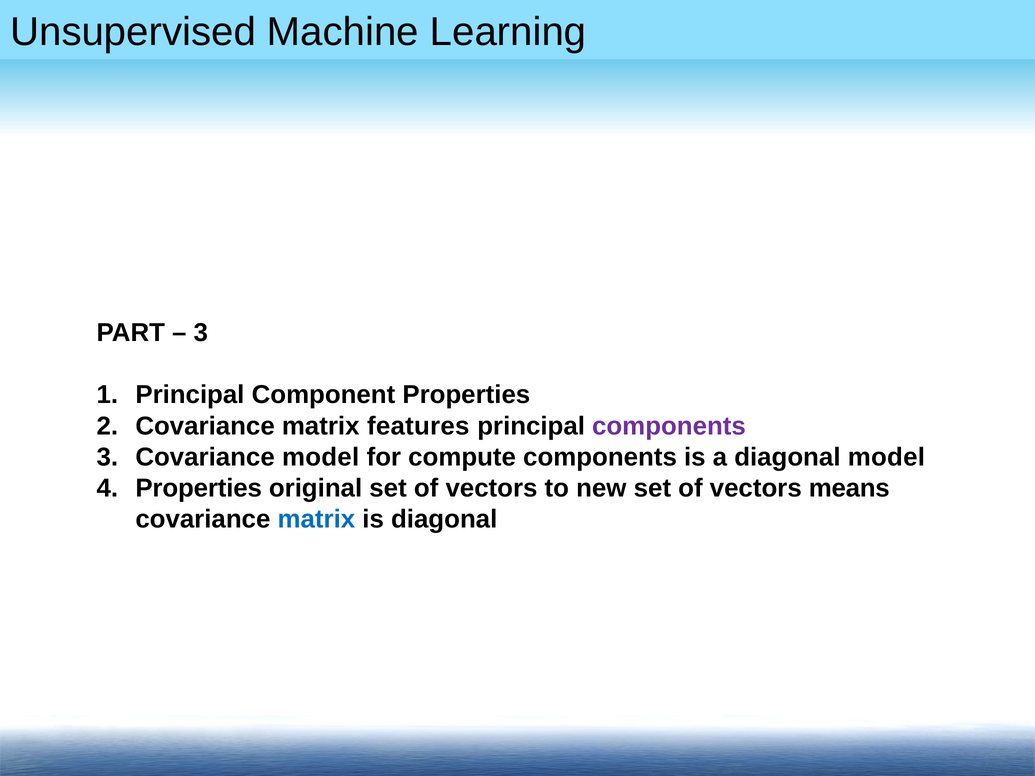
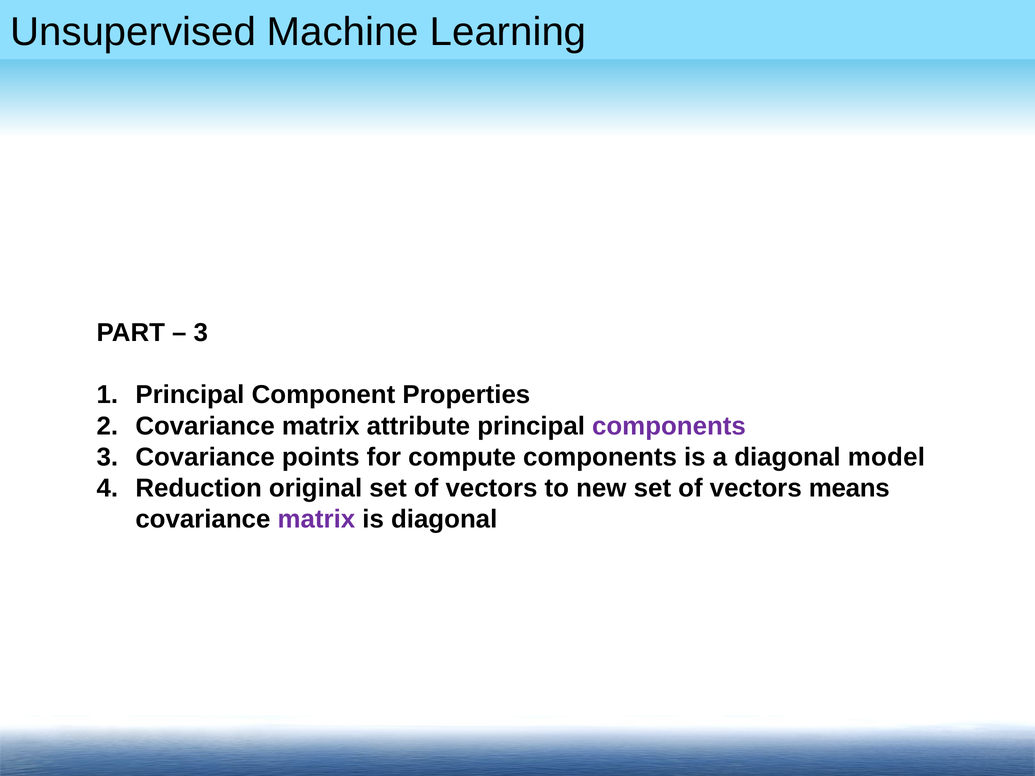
features: features -> attribute (418, 426)
Covariance model: model -> points (321, 457)
Properties: Properties -> Reduction (199, 488)
matrix colour: blue -> purple (316, 519)
